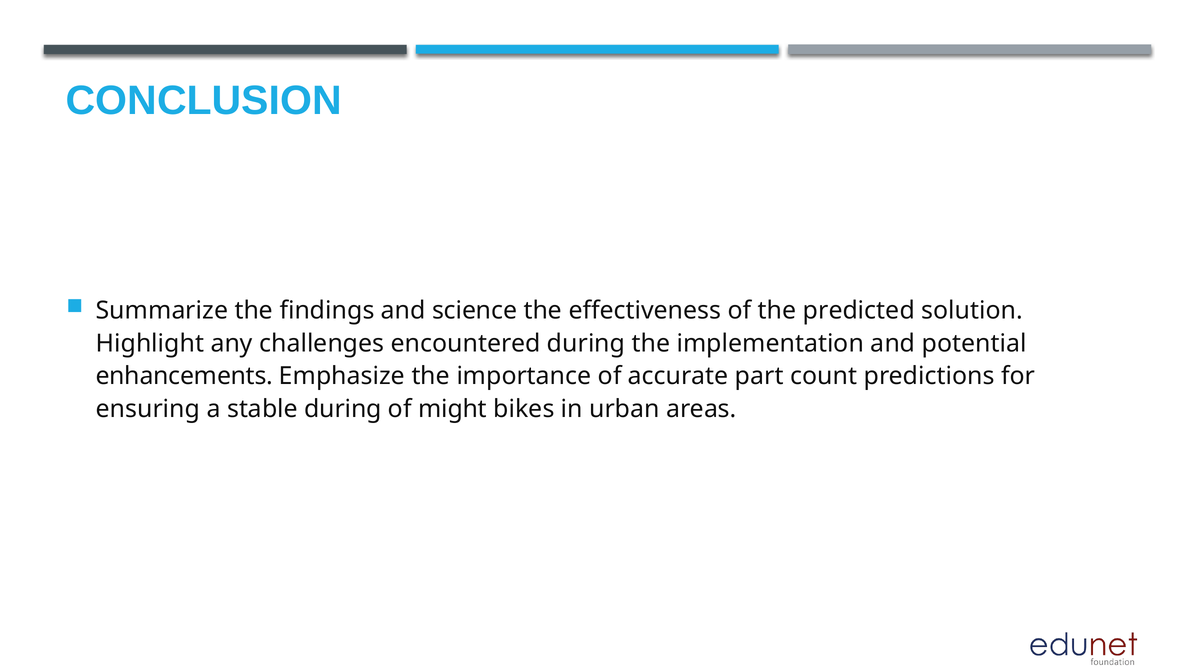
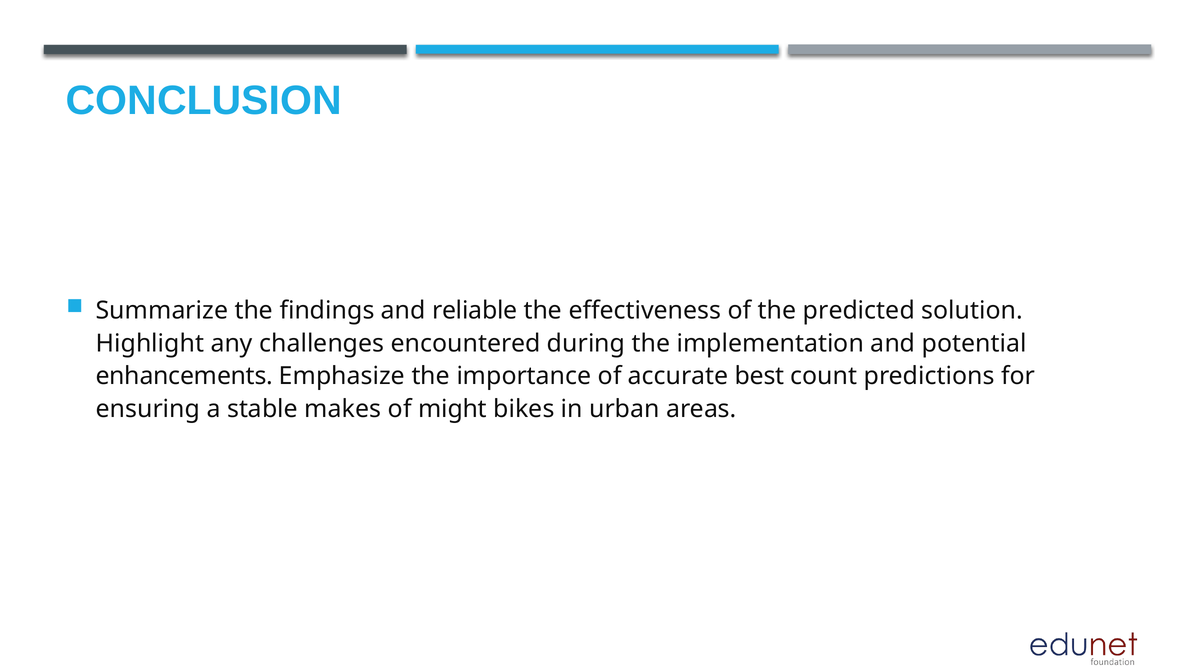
science: science -> reliable (475, 311)
part: part -> best (759, 376)
stable during: during -> makes (343, 409)
